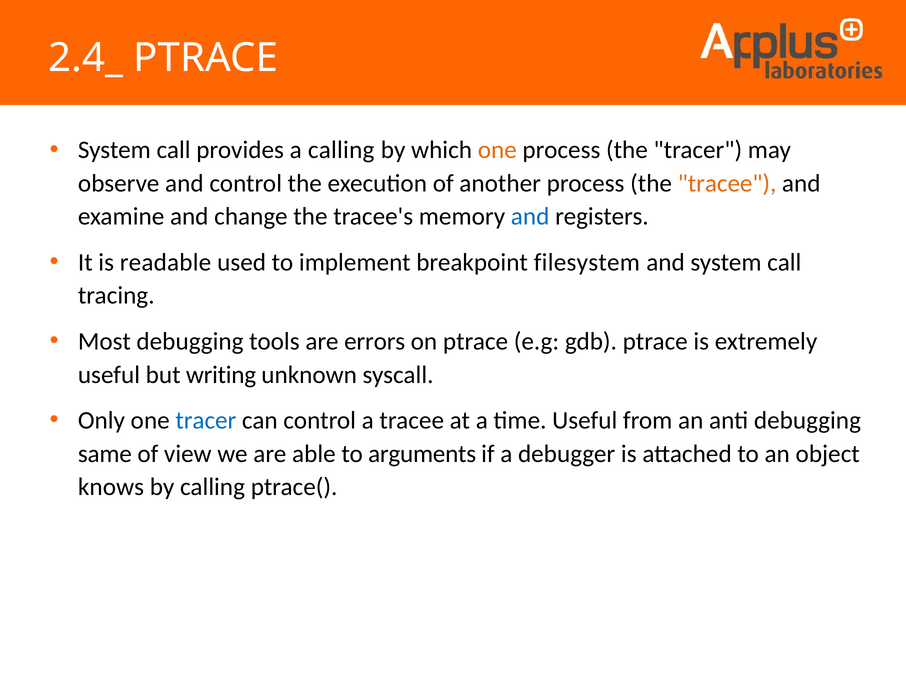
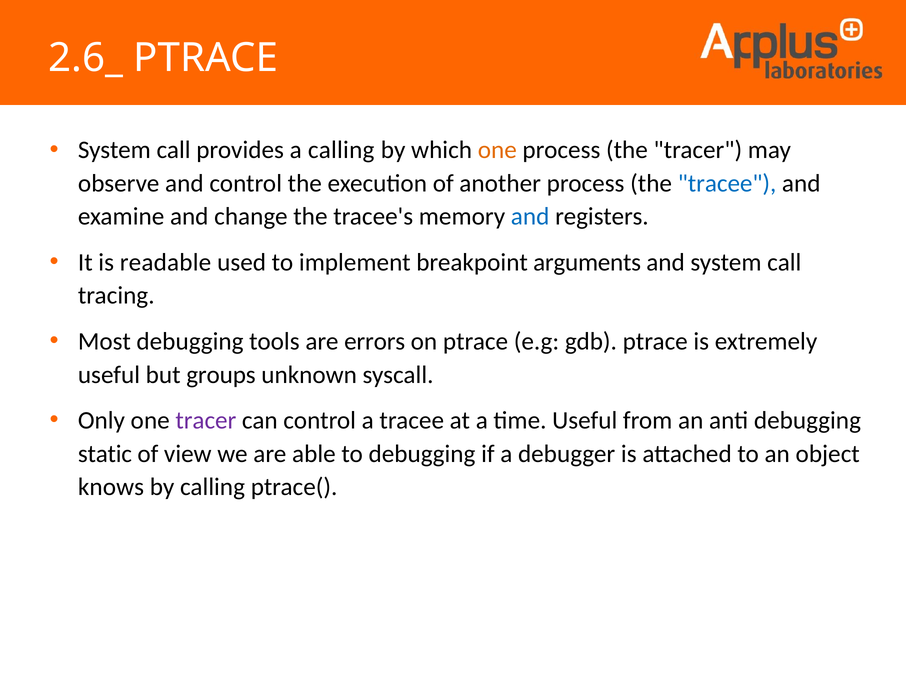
2.4_: 2.4_ -> 2.6_ (86, 58)
tracee colour: orange -> blue (727, 183)
filesystem: filesystem -> arguments (587, 262)
writing: writing -> groups (221, 374)
tracer colour: blue -> purple (206, 420)
same: same -> static (105, 453)
to arguments: arguments -> debugging (422, 453)
